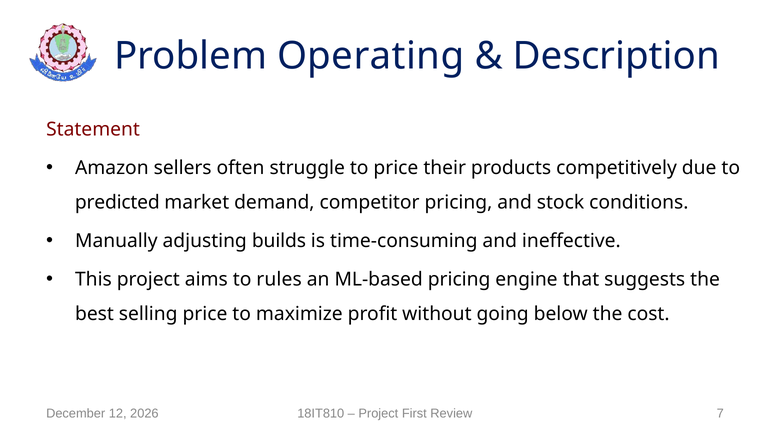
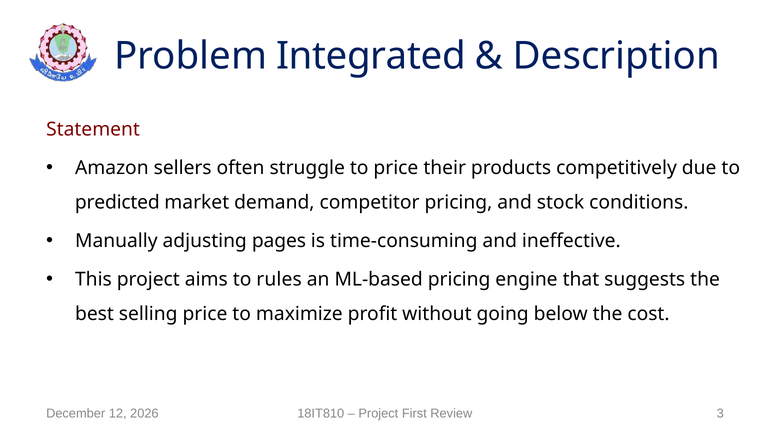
Operating: Operating -> Integrated (371, 56)
builds: builds -> pages (279, 241)
7: 7 -> 3 (720, 414)
